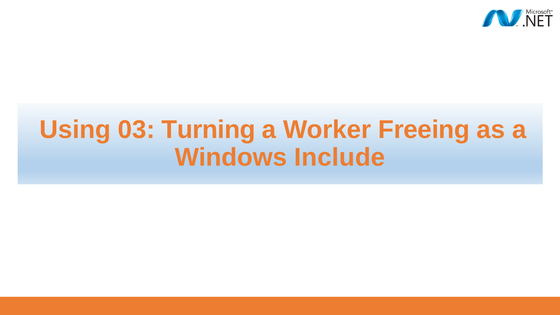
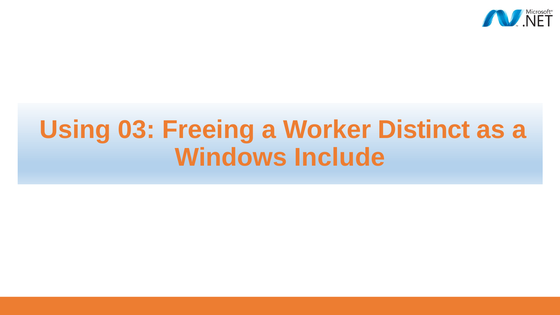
Turning: Turning -> Freeing (208, 130)
Freeing: Freeing -> Distinct (424, 130)
